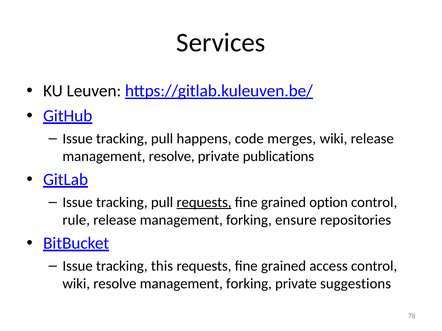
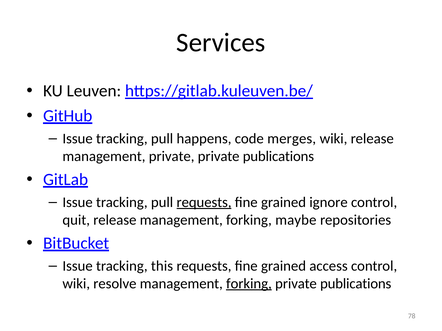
management resolve: resolve -> private (172, 157)
option: option -> ignore (329, 203)
rule: rule -> quit (76, 220)
ensure: ensure -> maybe (296, 220)
forking underline: none -> present (249, 284)
suggestions: suggestions -> publications (356, 284)
